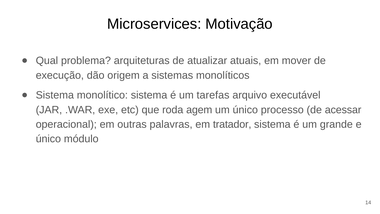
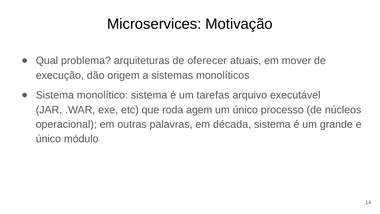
atualizar: atualizar -> oferecer (207, 61)
acessar: acessar -> núcleos (343, 110)
tratador: tratador -> década (232, 124)
